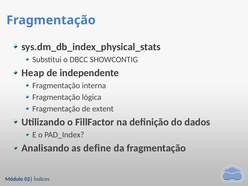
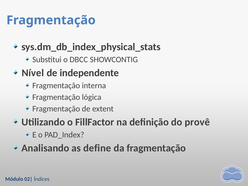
Heap: Heap -> Nível (33, 73)
dados: dados -> provê (197, 122)
